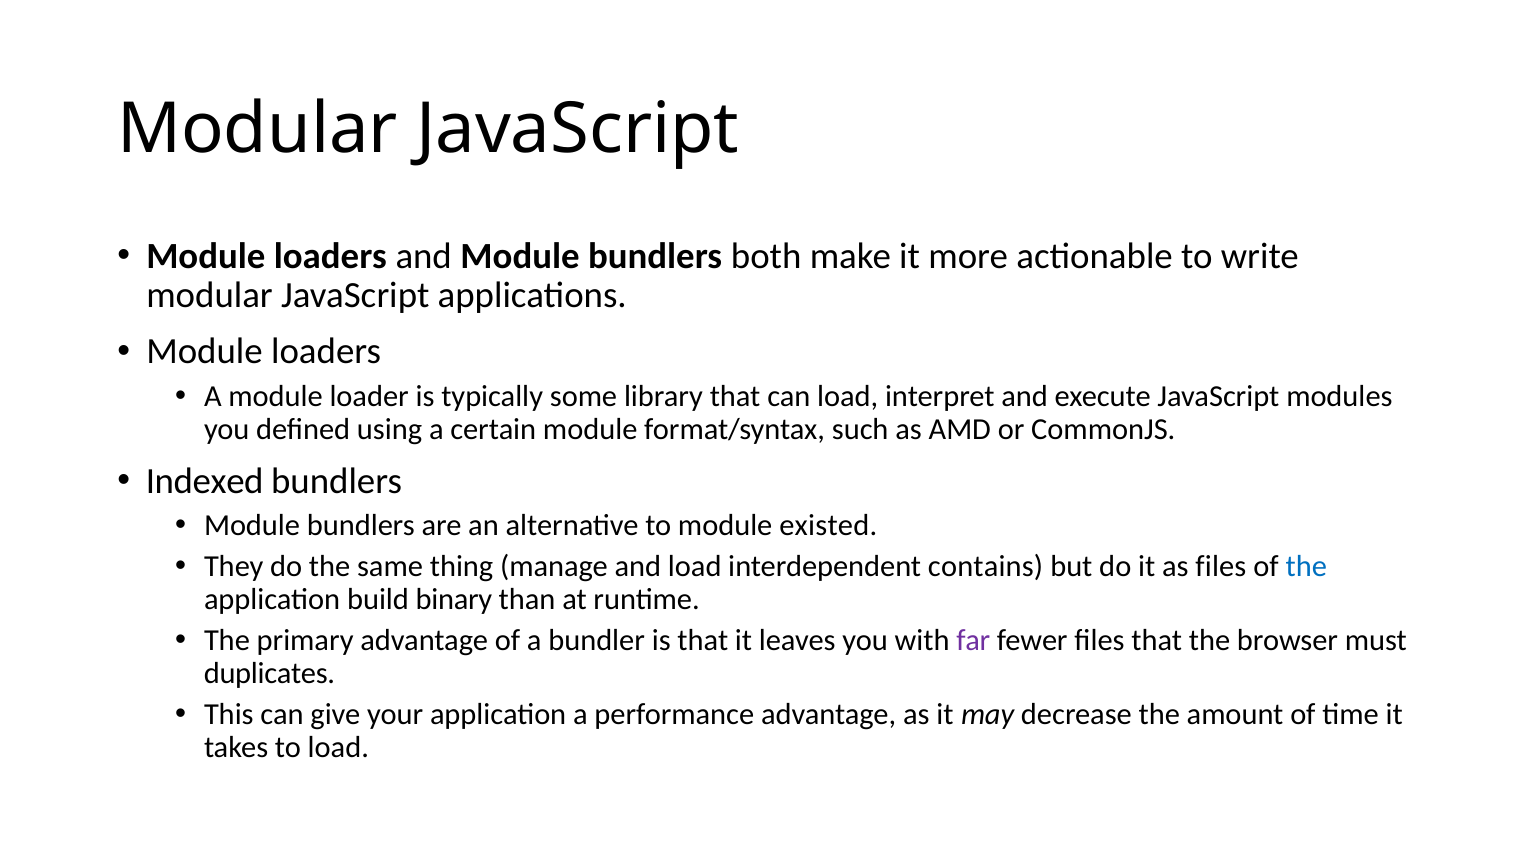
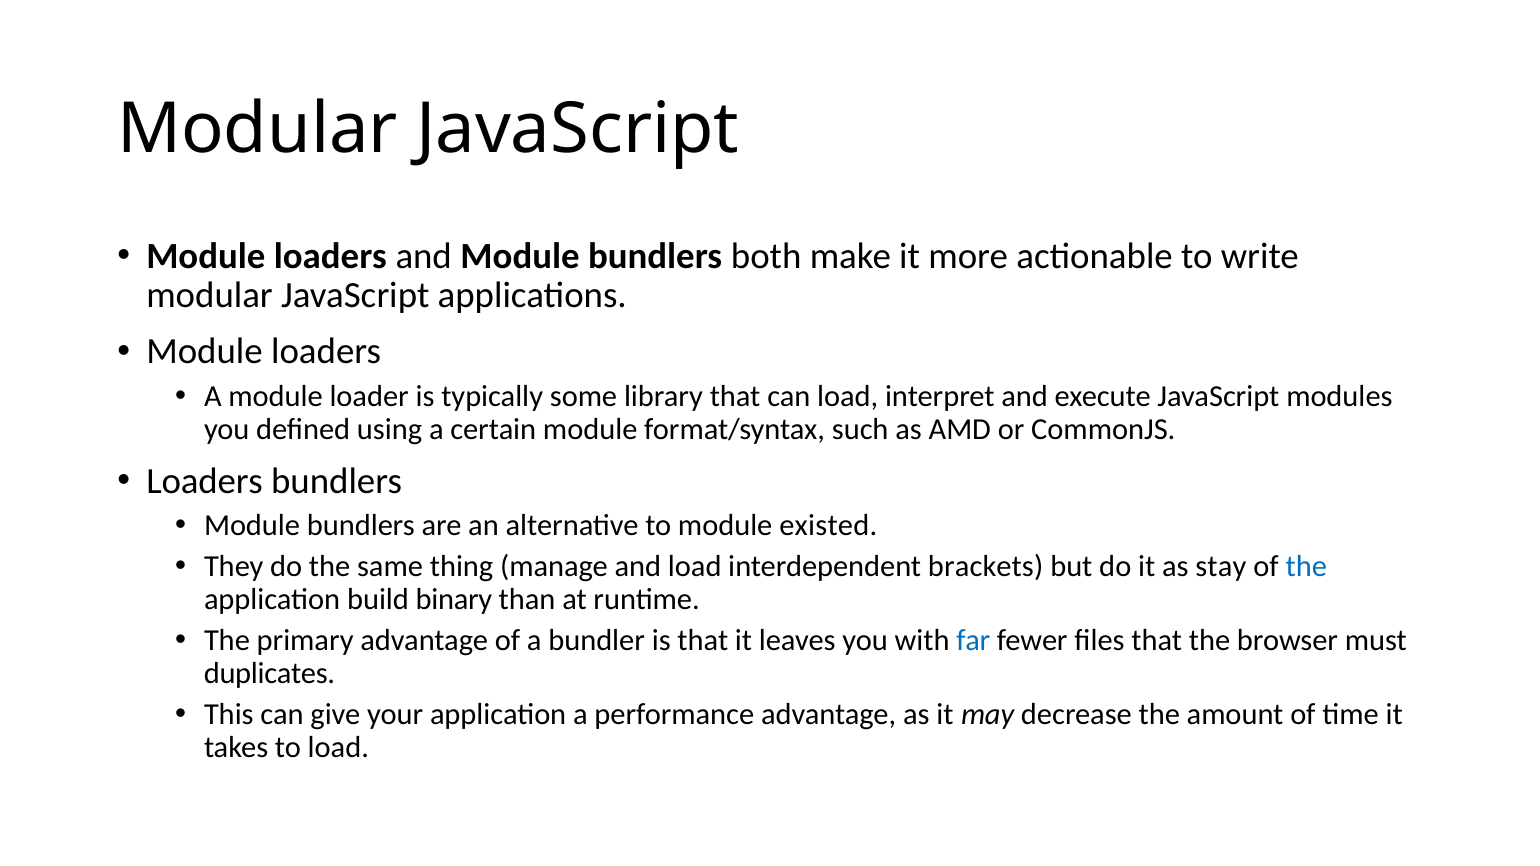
Indexed: Indexed -> Loaders (205, 482)
contains: contains -> brackets (986, 567)
as files: files -> stay (1221, 567)
far colour: purple -> blue (973, 641)
